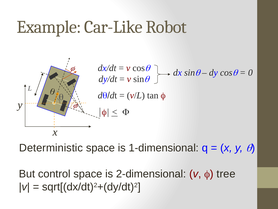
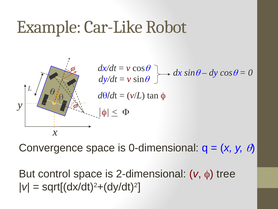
Deterministic: Deterministic -> Convergence (51, 148)
1-dimensional: 1-dimensional -> 0-dimensional (164, 148)
